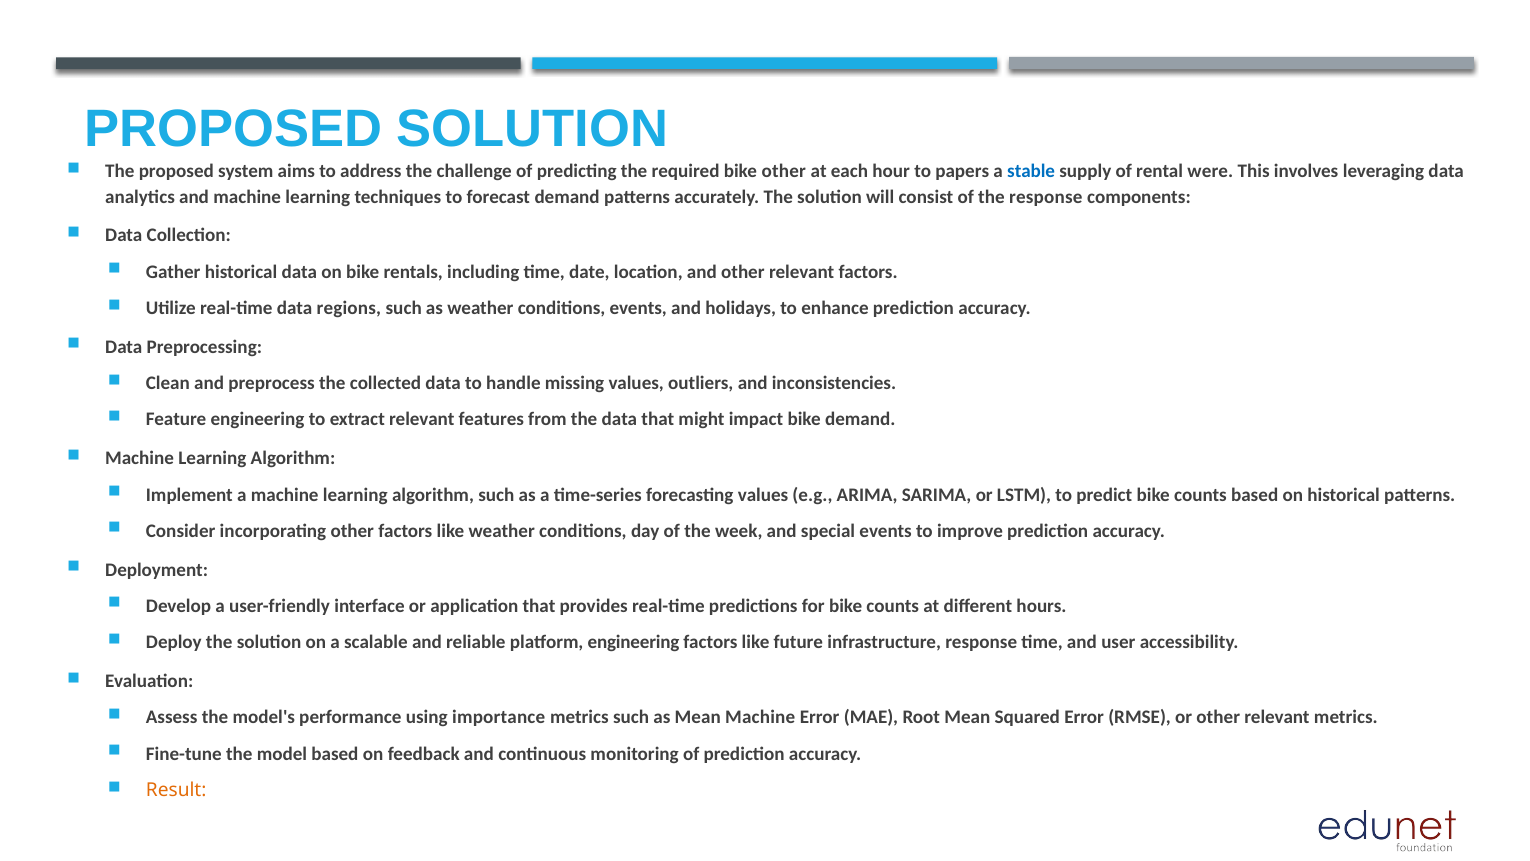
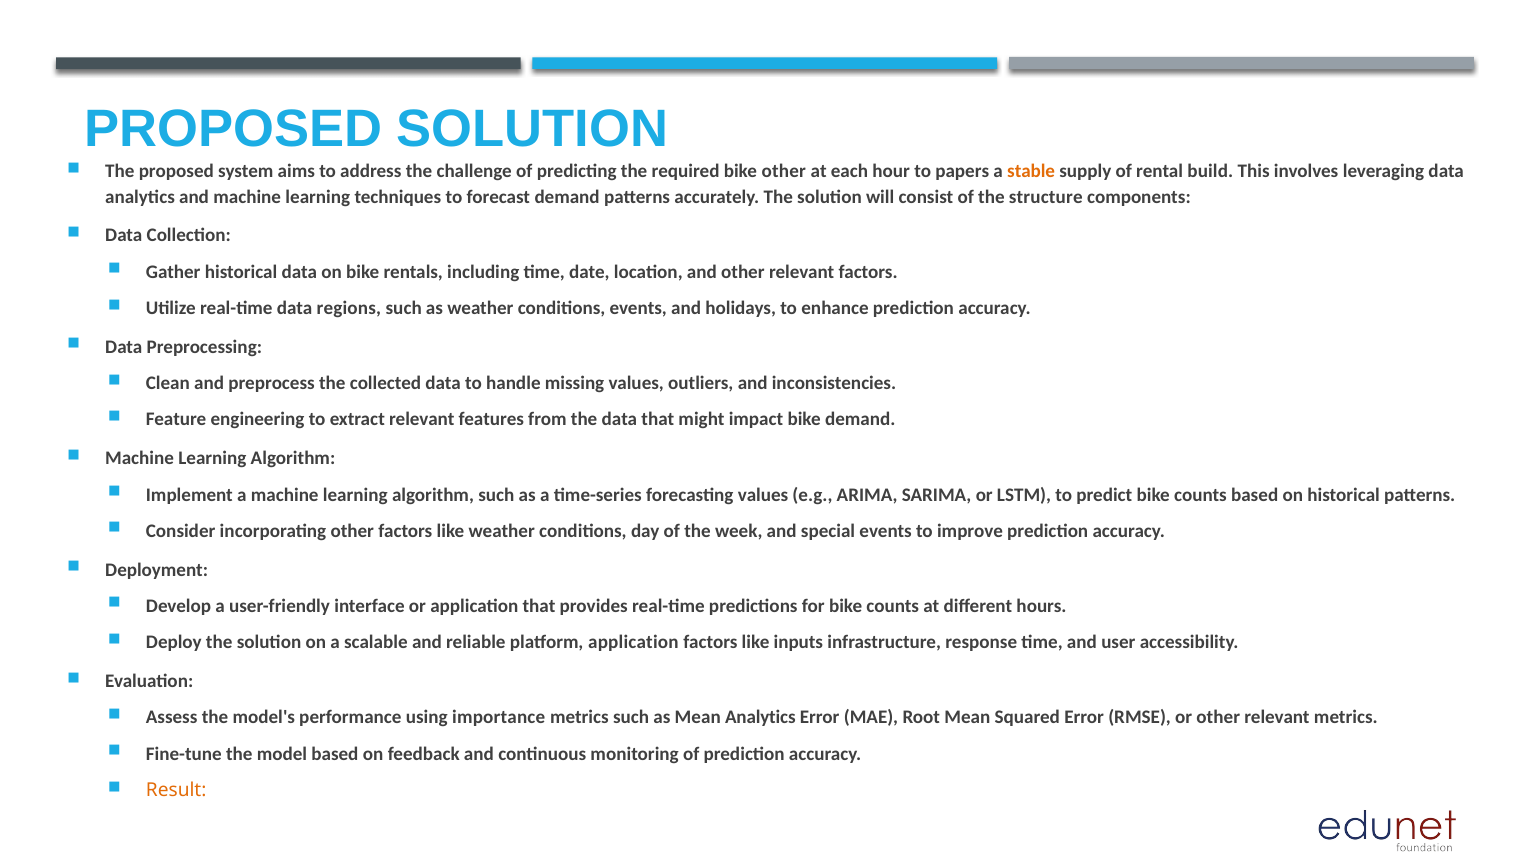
stable colour: blue -> orange (1031, 172)
were: were -> build (1210, 172)
the response: response -> structure (1046, 197)
platform engineering: engineering -> application (633, 642)
future: future -> inputs (798, 642)
Mean Machine: Machine -> Analytics (760, 717)
